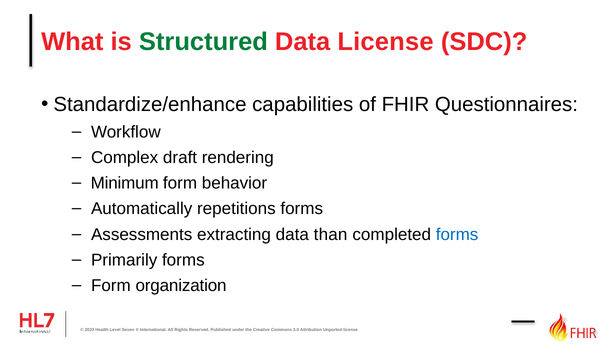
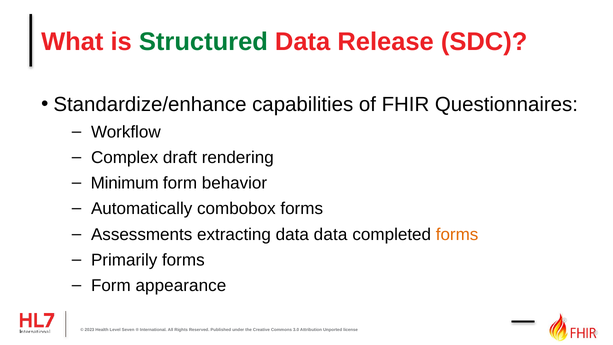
Data License: License -> Release (386, 42)
repetitions: repetitions -> combobox (236, 209)
data than: than -> data (331, 234)
forms colour: blue -> orange (457, 234)
organization: organization -> appearance (181, 285)
